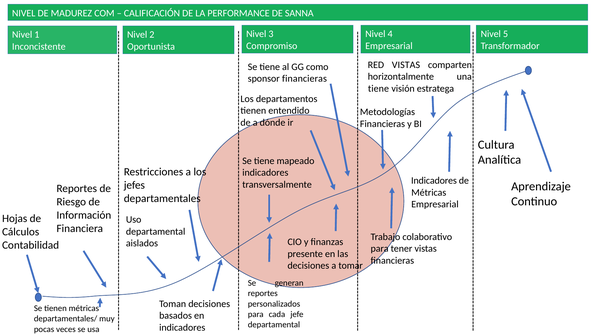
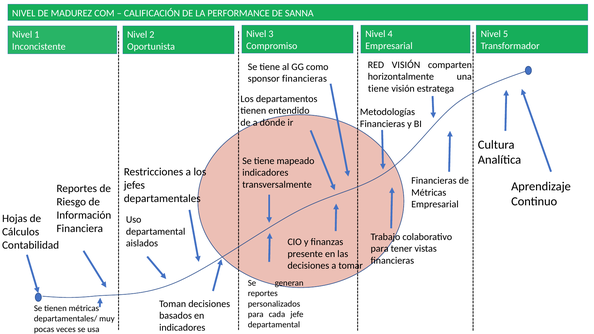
RED VISTAS: VISTAS -> VISIÓN (406, 65)
Indicadores: Indicadores -> Financieras (434, 181)
